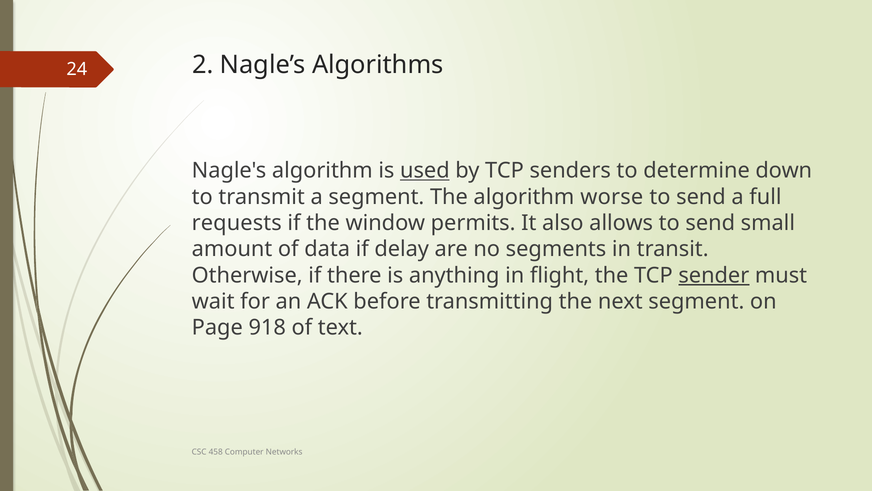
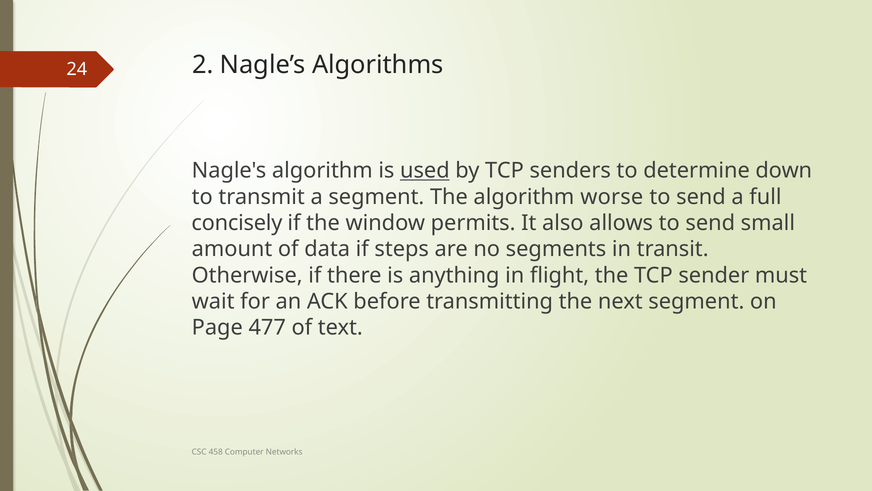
requests: requests -> concisely (237, 223)
delay: delay -> steps (402, 249)
sender underline: present -> none (714, 275)
918: 918 -> 477 (267, 327)
